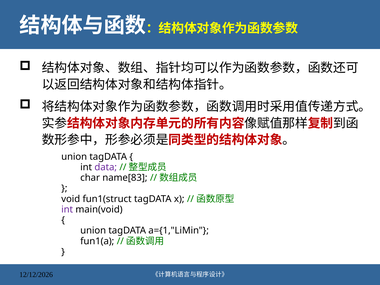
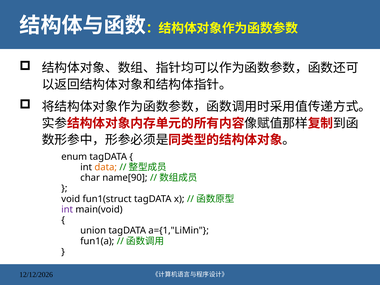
union: union -> enum (74, 157)
data colour: purple -> orange (106, 167)
name[83: name[83 -> name[90 (125, 178)
